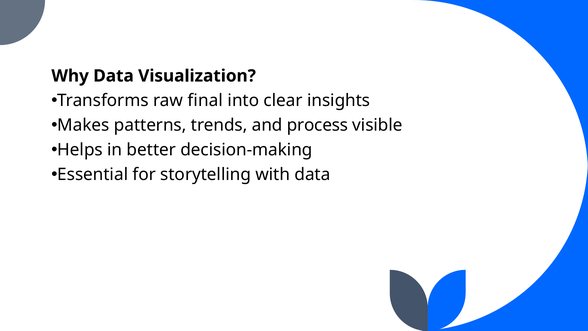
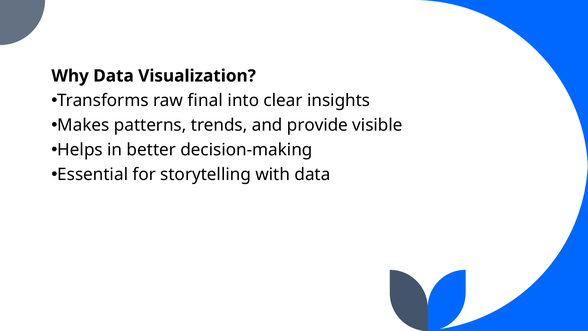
process: process -> provide (317, 125)
